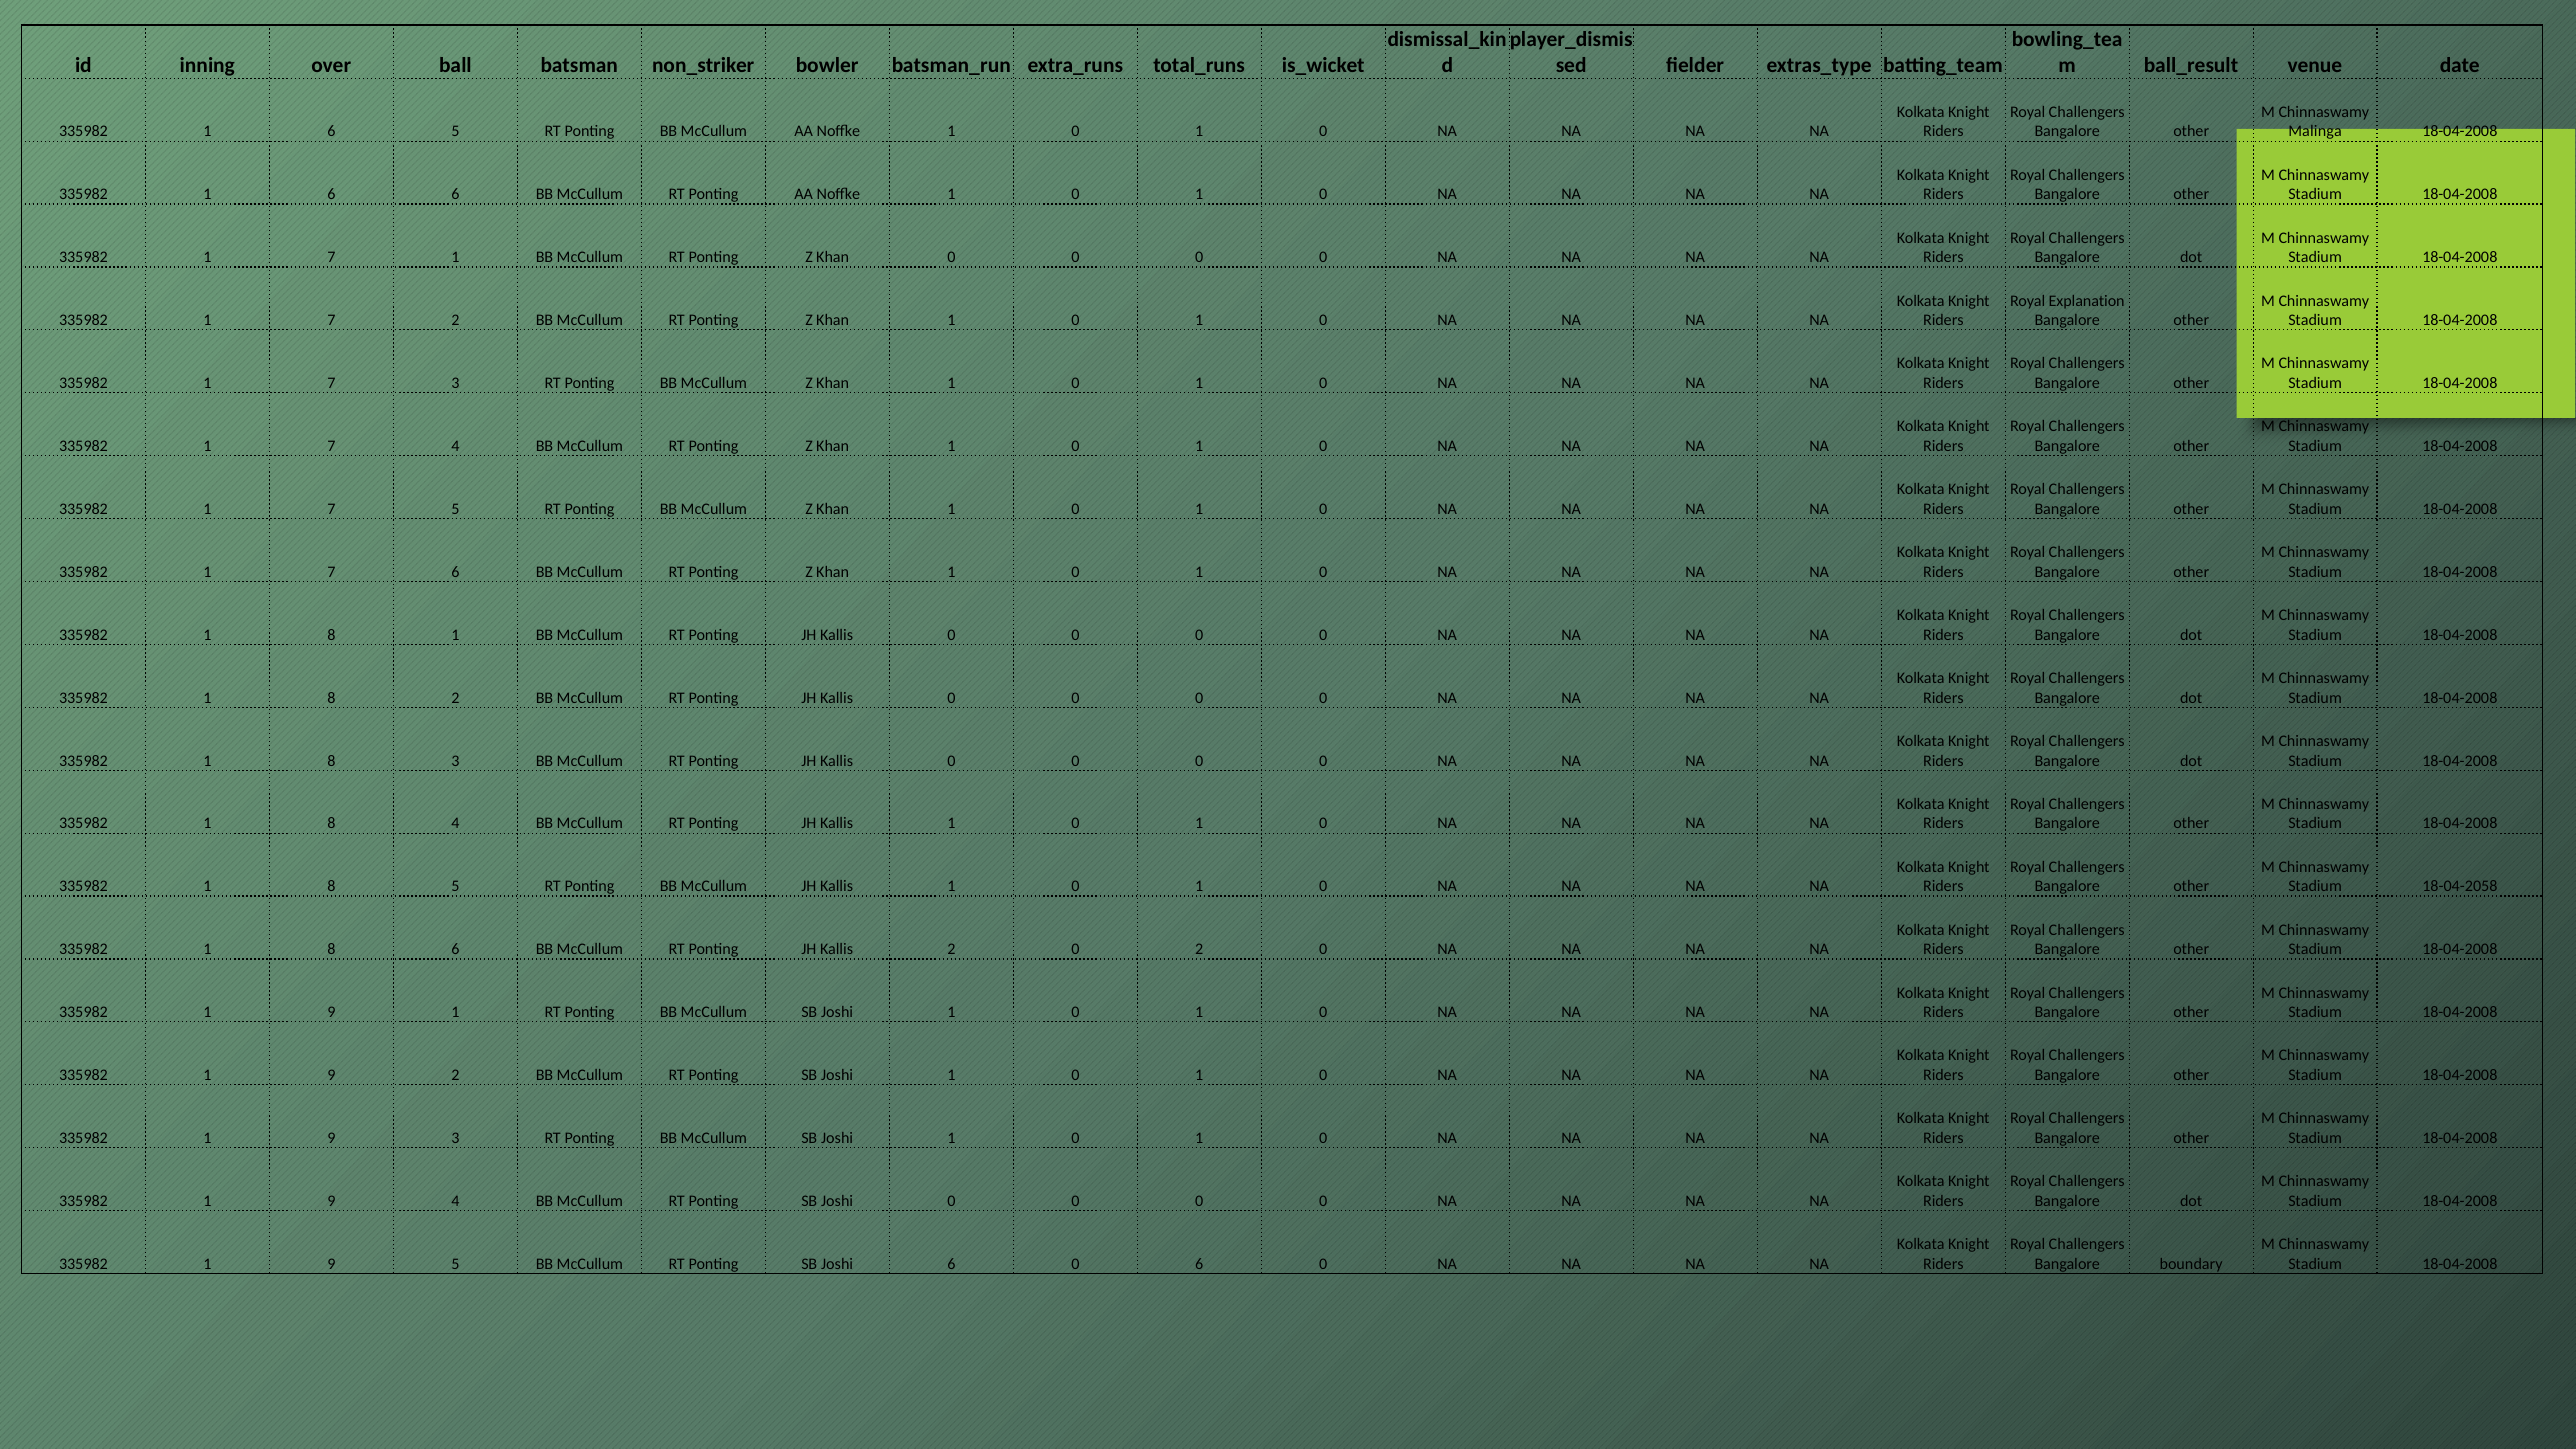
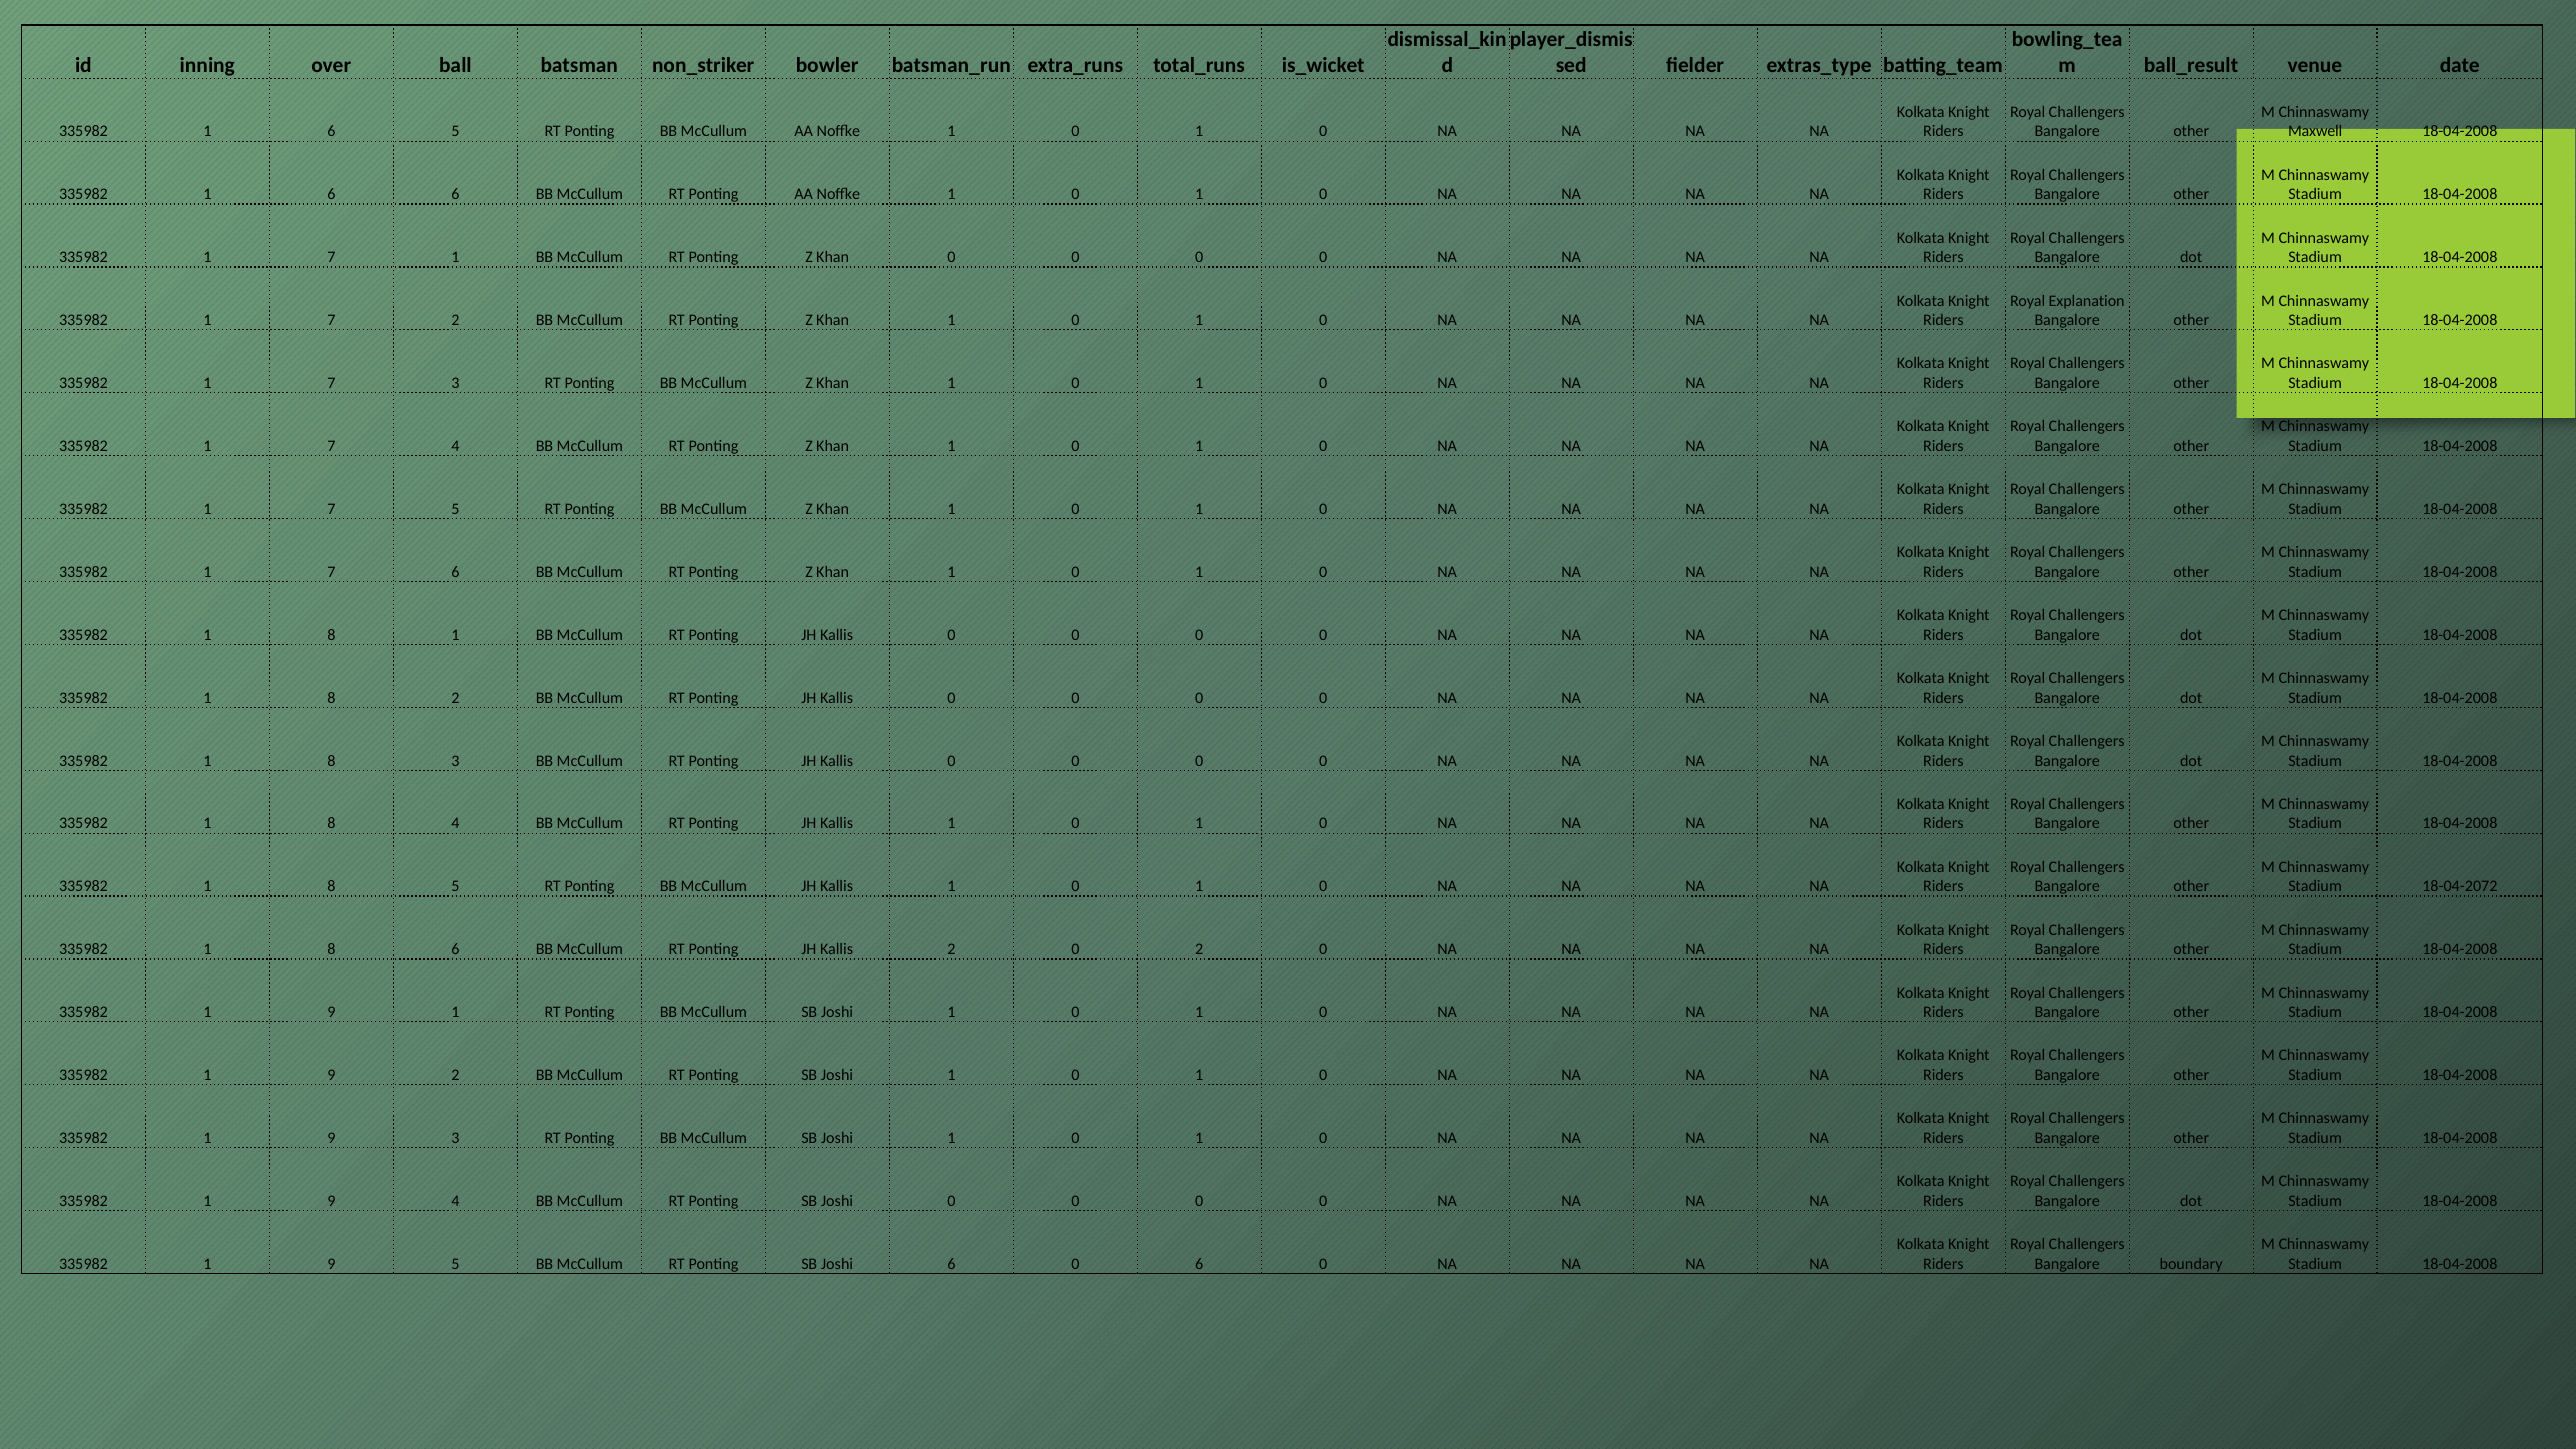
Malinga: Malinga -> Maxwell (2315, 132)
18-04-2058: 18-04-2058 -> 18-04-2072 (2460, 887)
